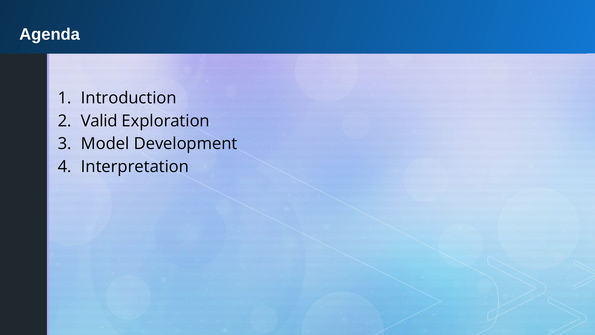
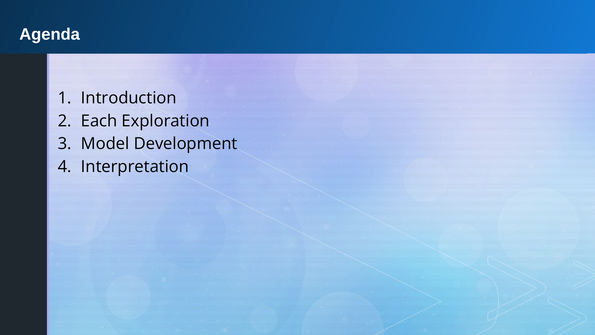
Valid: Valid -> Each (99, 121)
